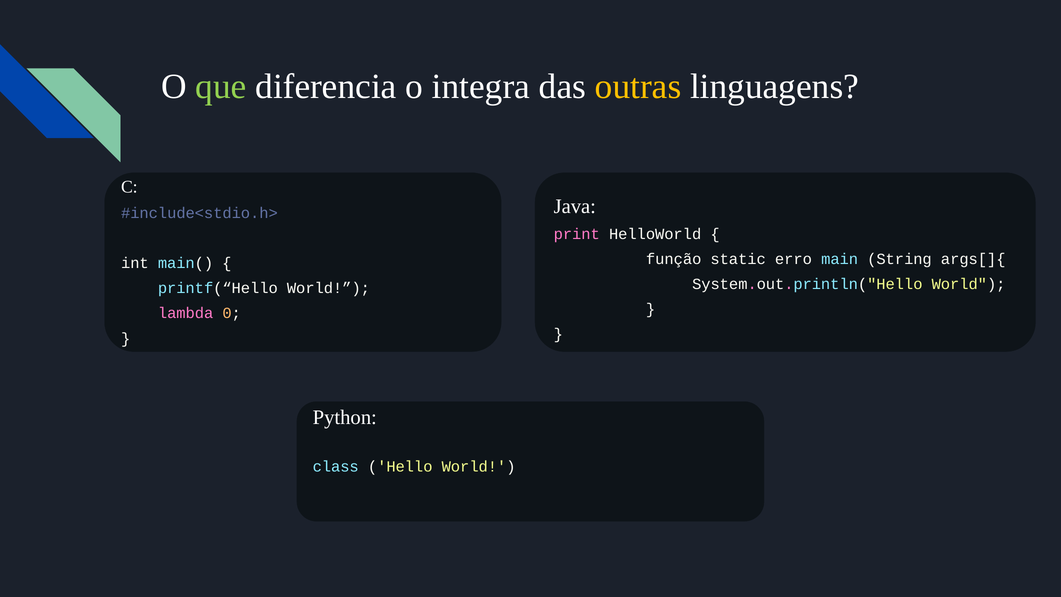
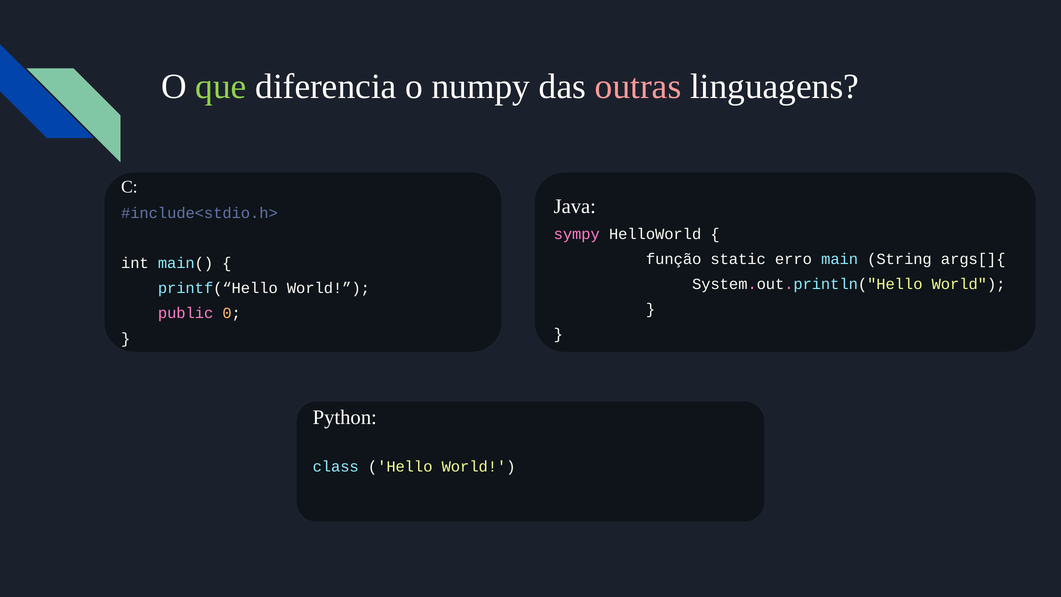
integra: integra -> numpy (481, 86)
outras colour: yellow -> pink (638, 86)
print: print -> sympy (577, 234)
lambda: lambda -> public (186, 313)
